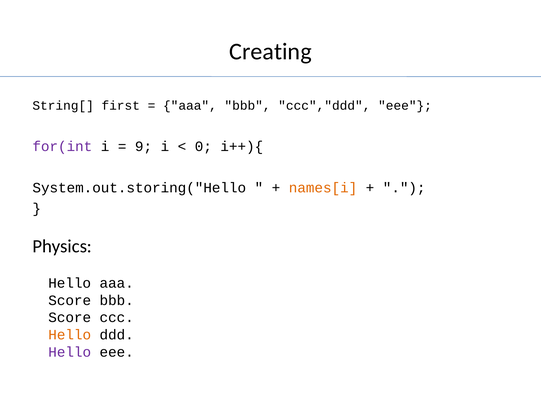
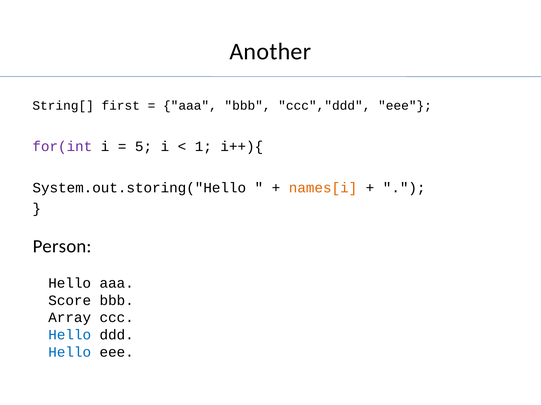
Creating: Creating -> Another (270, 52)
9: 9 -> 5 (144, 147)
0: 0 -> 1 (203, 147)
Physics: Physics -> Person (62, 247)
Score: Score -> Array (70, 318)
Hello colour: orange -> blue (70, 336)
Hello colour: purple -> blue (70, 353)
